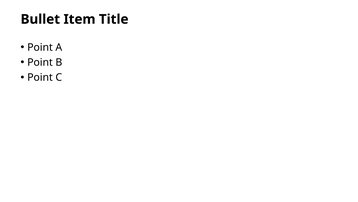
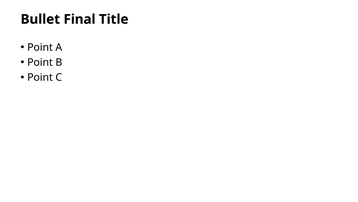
Item: Item -> Final (79, 19)
